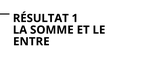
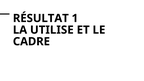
SOMME: SOMME -> UTILISE (52, 30)
ENTRE: ENTRE -> CADRE (31, 42)
